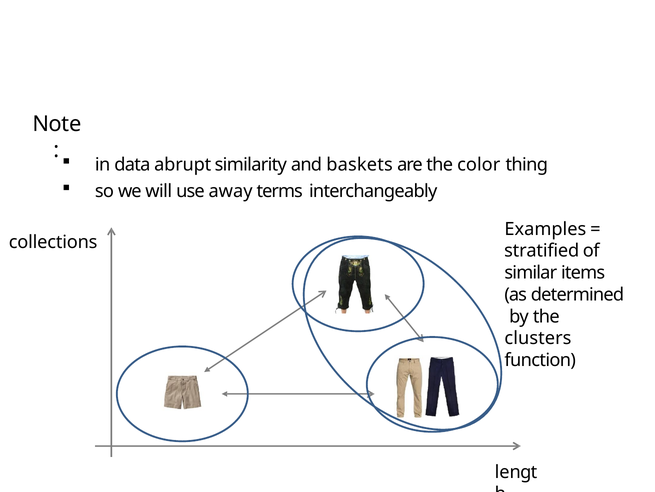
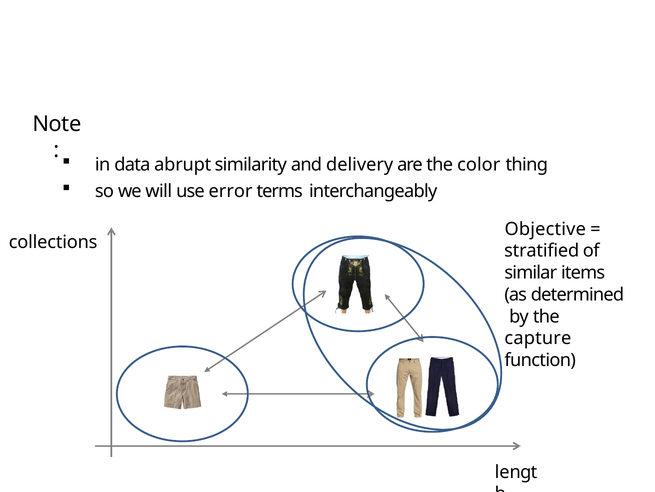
baskets: baskets -> delivery (360, 165)
away: away -> error (231, 191)
Examples: Examples -> Objective (545, 229)
clusters: clusters -> capture (538, 338)
